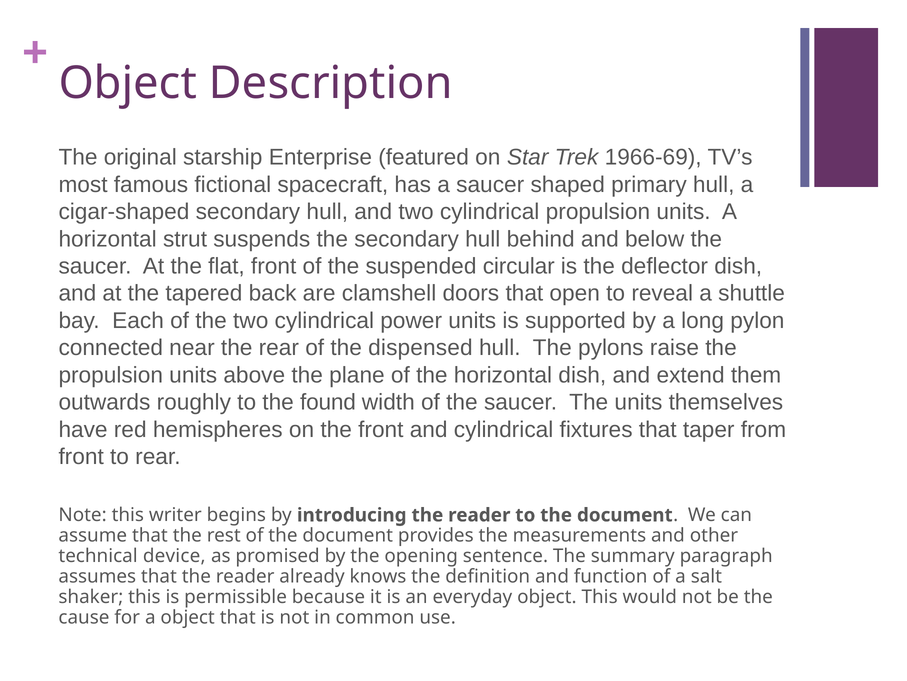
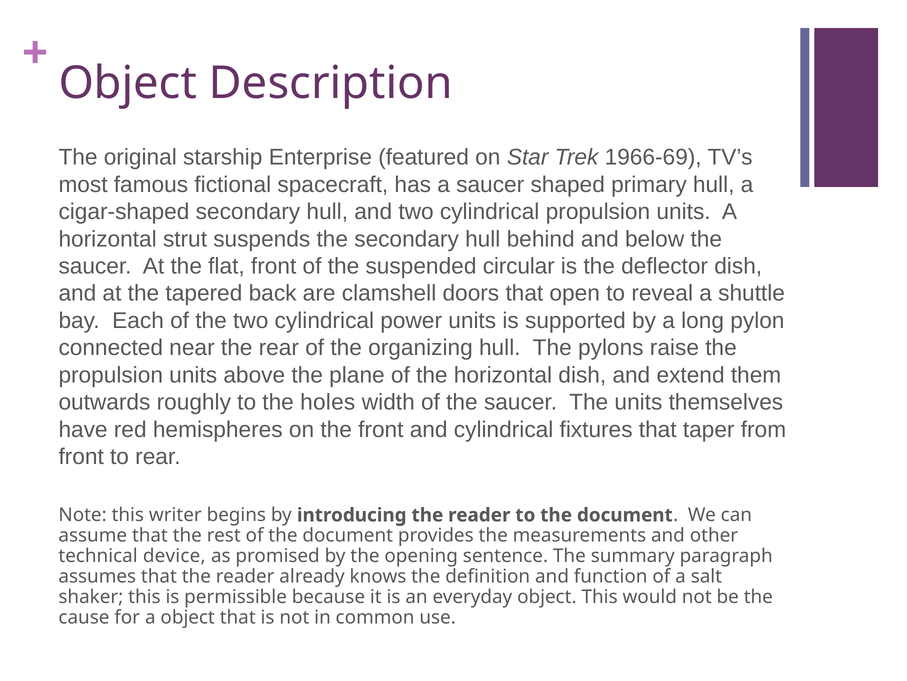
dispensed: dispensed -> organizing (421, 348)
found: found -> holes (328, 402)
